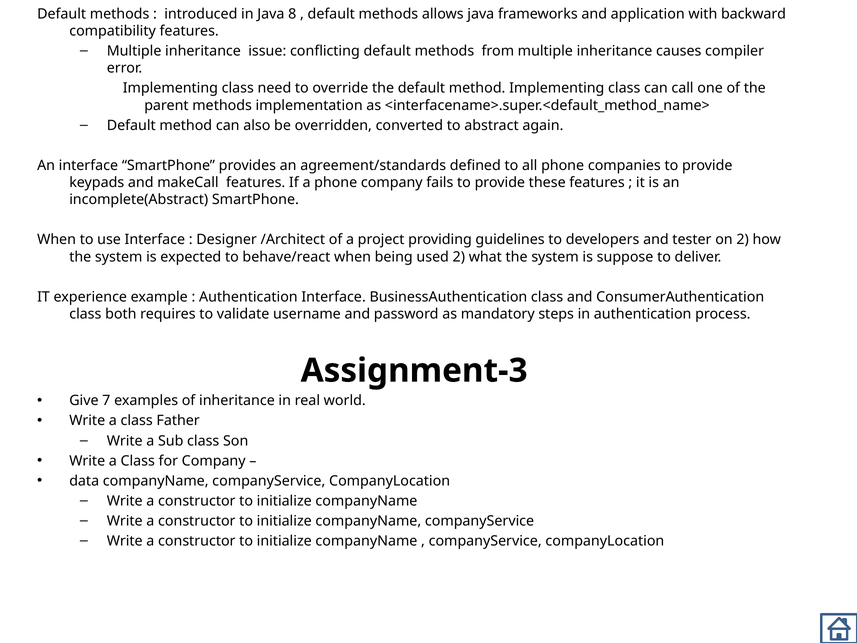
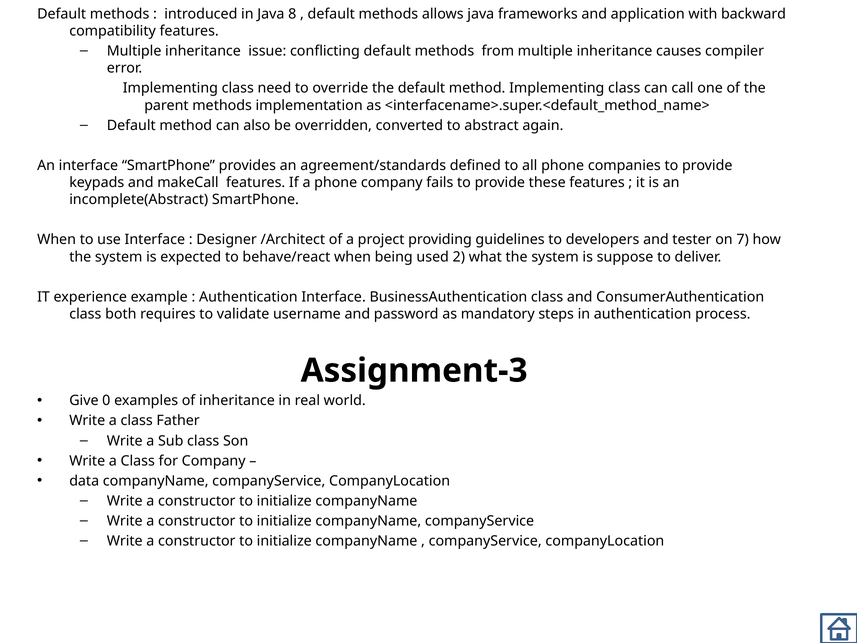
on 2: 2 -> 7 (743, 240)
7: 7 -> 0 (106, 401)
